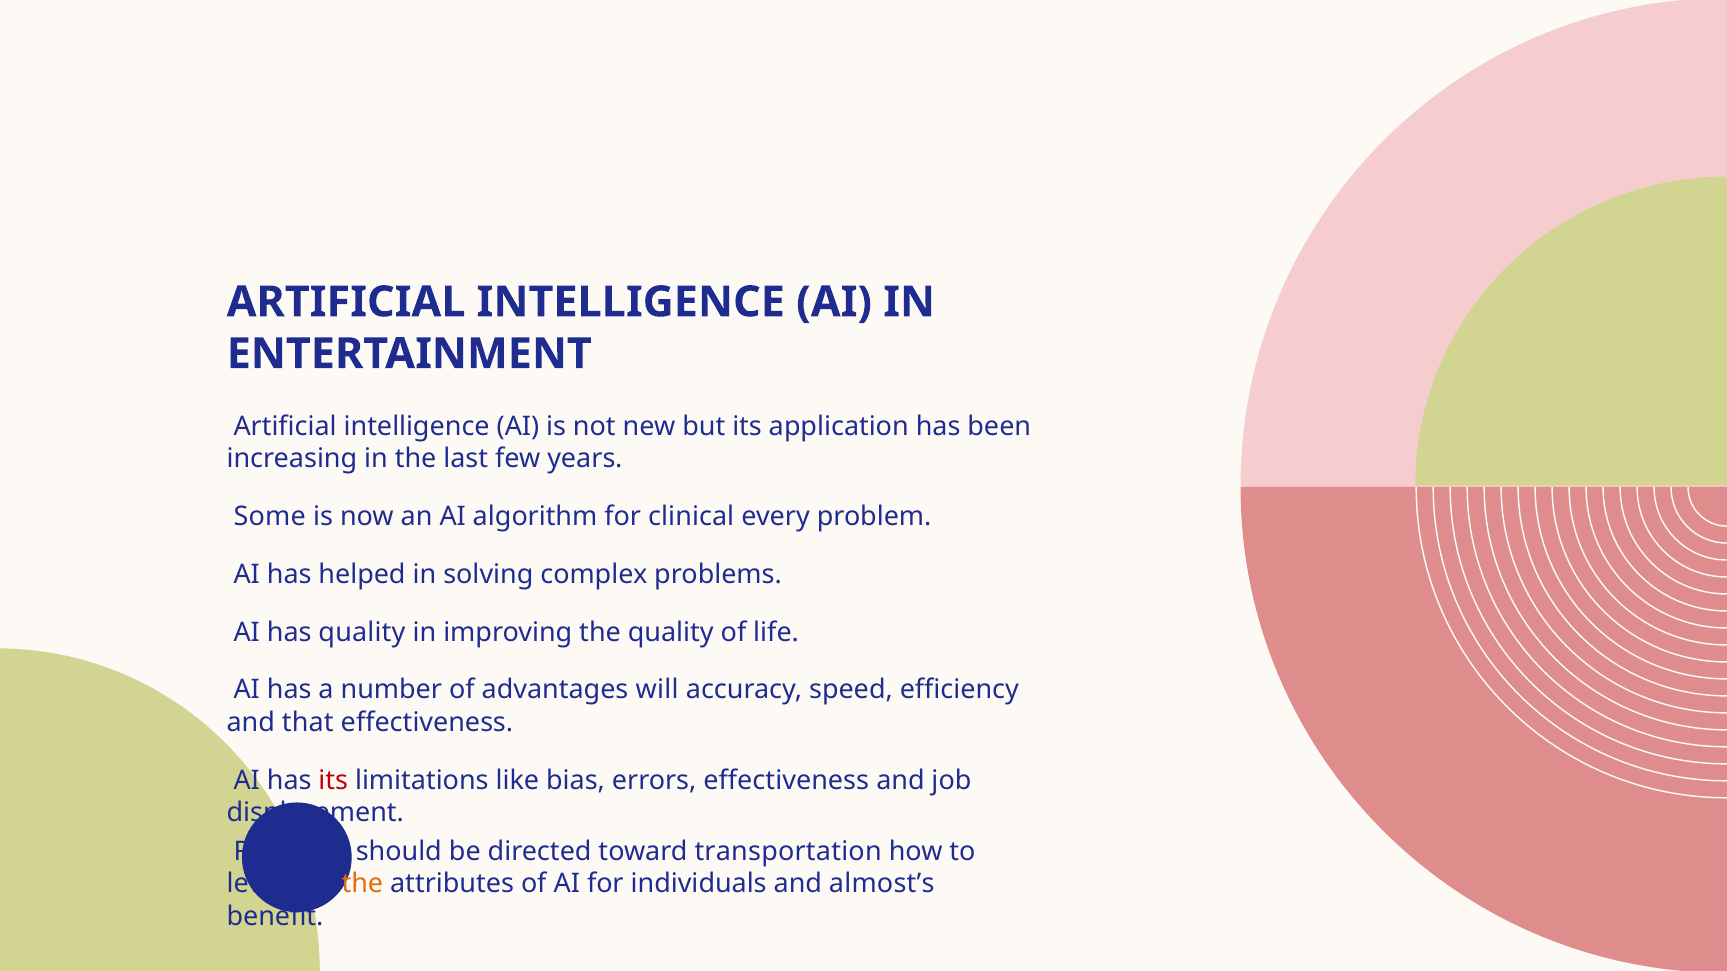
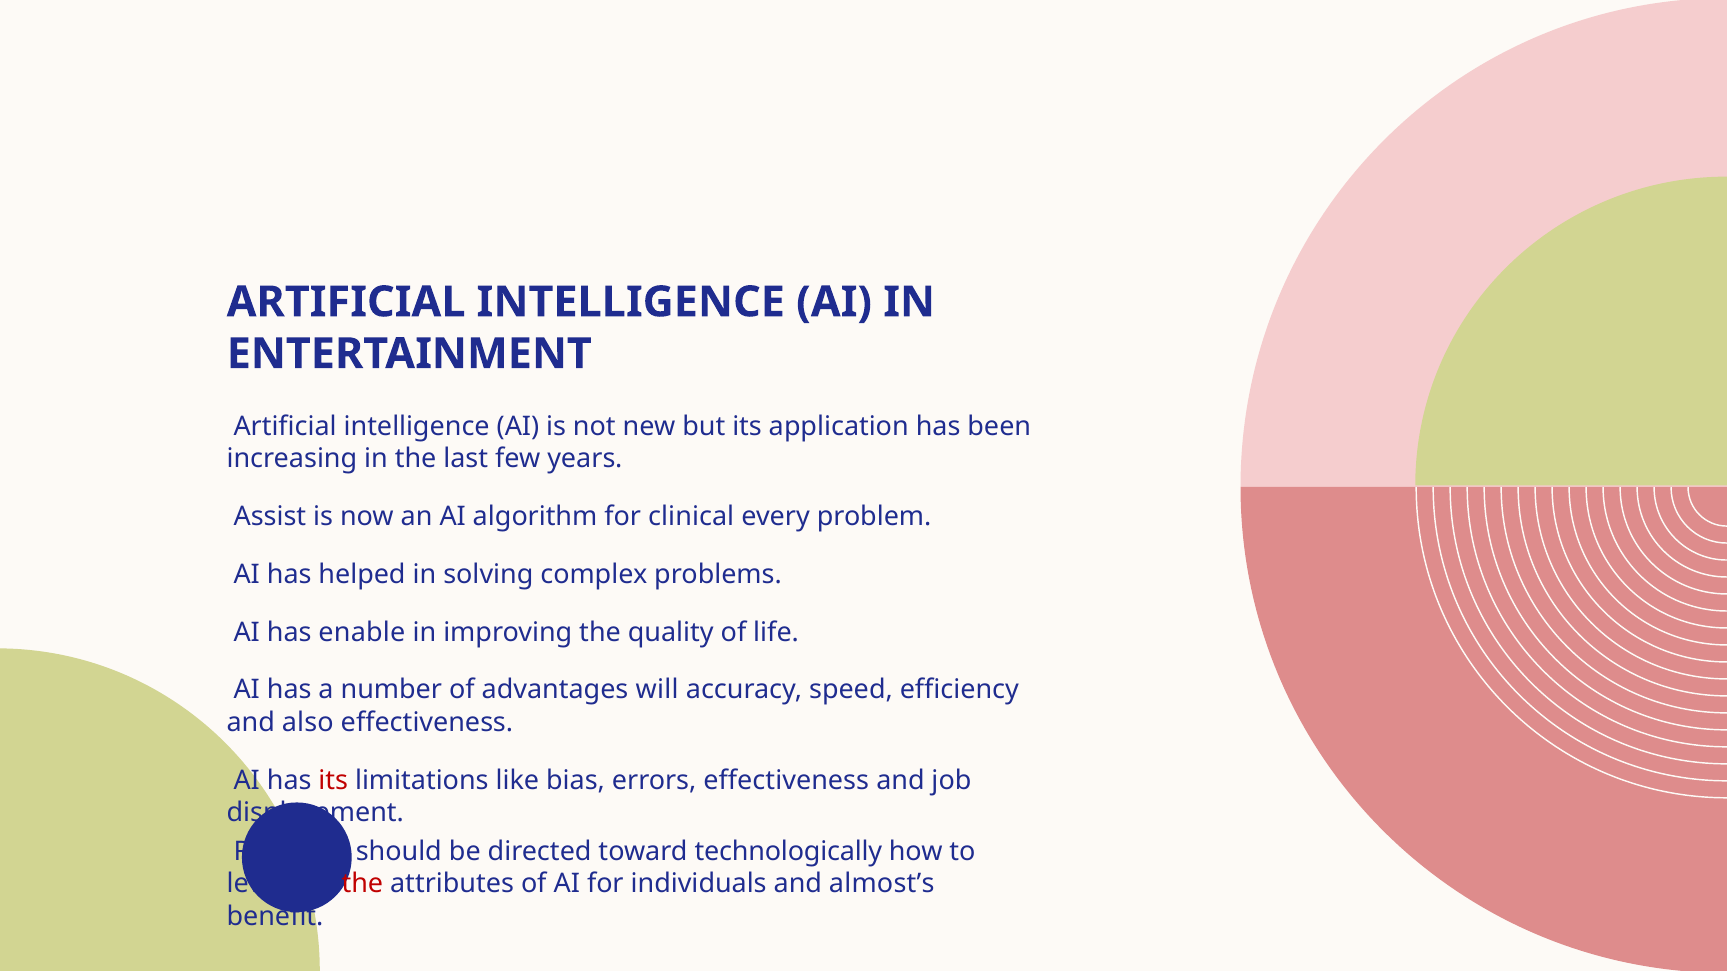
Some: Some -> Assist (270, 517)
has quality: quality -> enable (362, 632)
that: that -> also (308, 723)
transportation: transportation -> technologically (788, 852)
the colour: orange -> red (362, 884)
